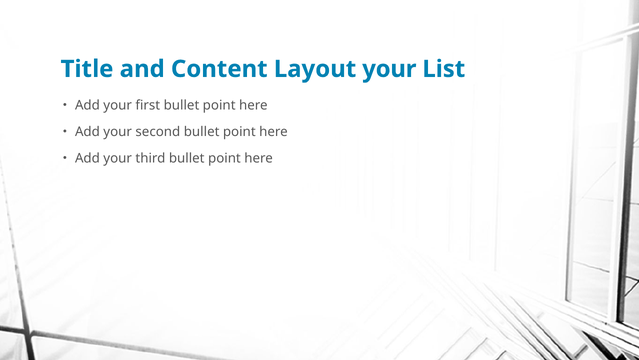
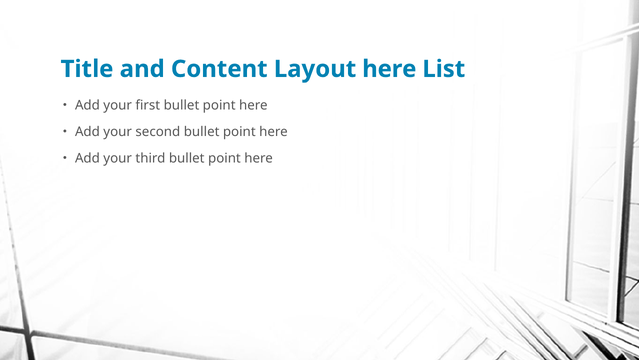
Layout your: your -> here (389, 69)
